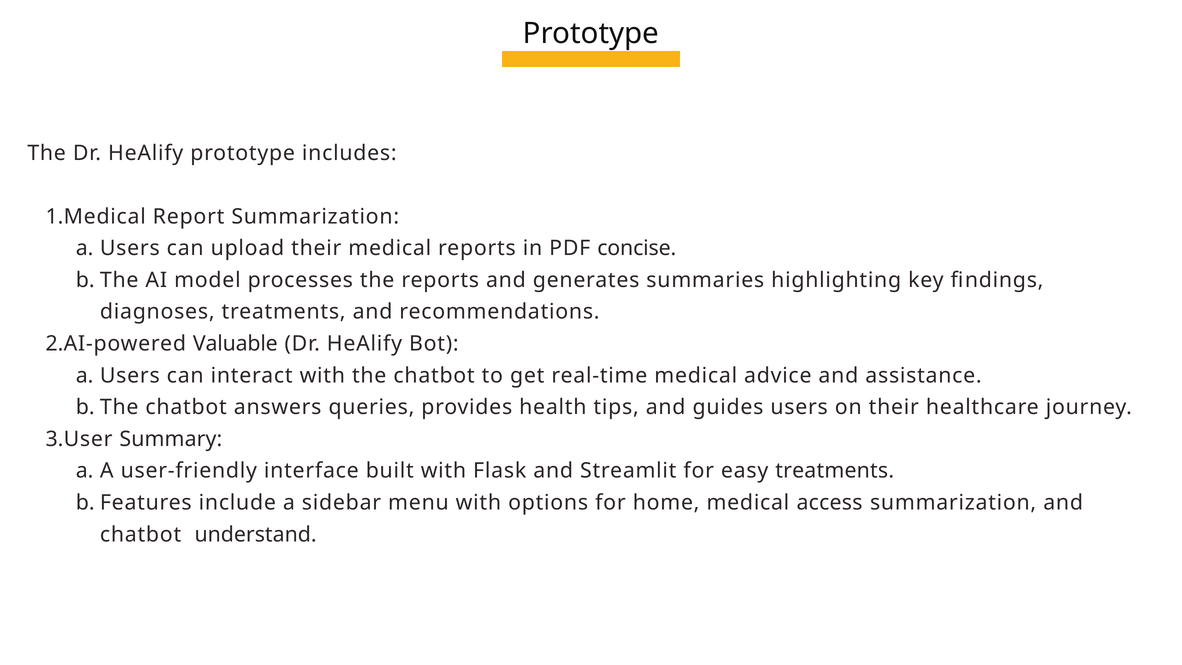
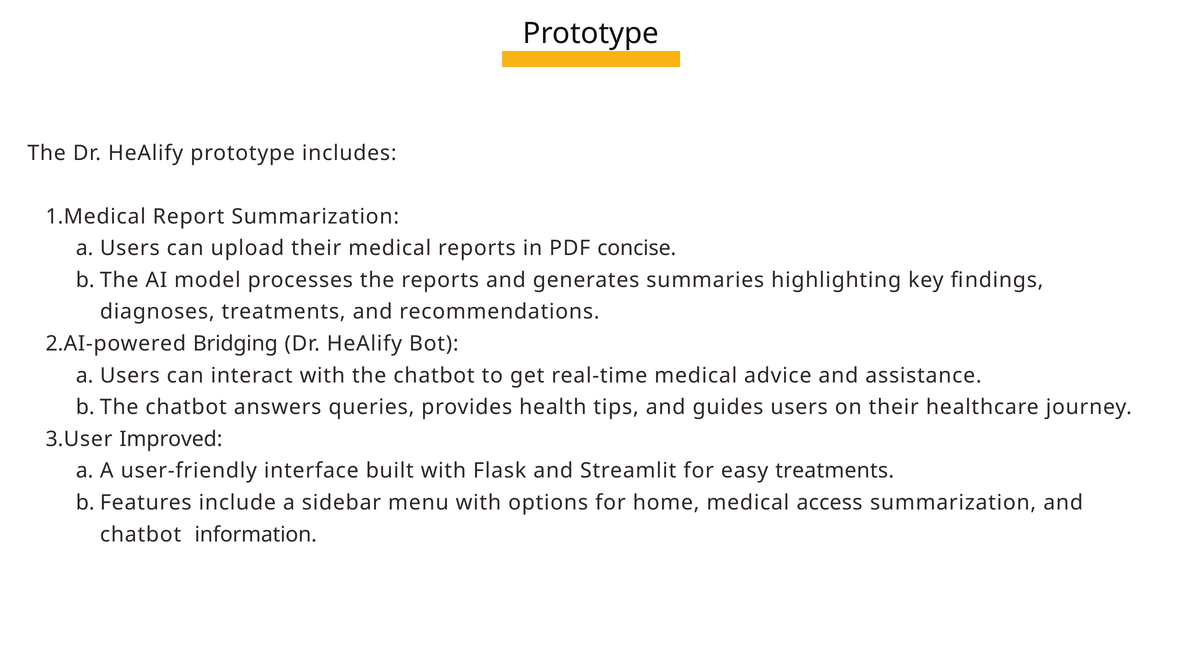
Valuable: Valuable -> Bridging (235, 344)
Summary: Summary -> Improved (171, 439)
understand: understand -> information (256, 534)
